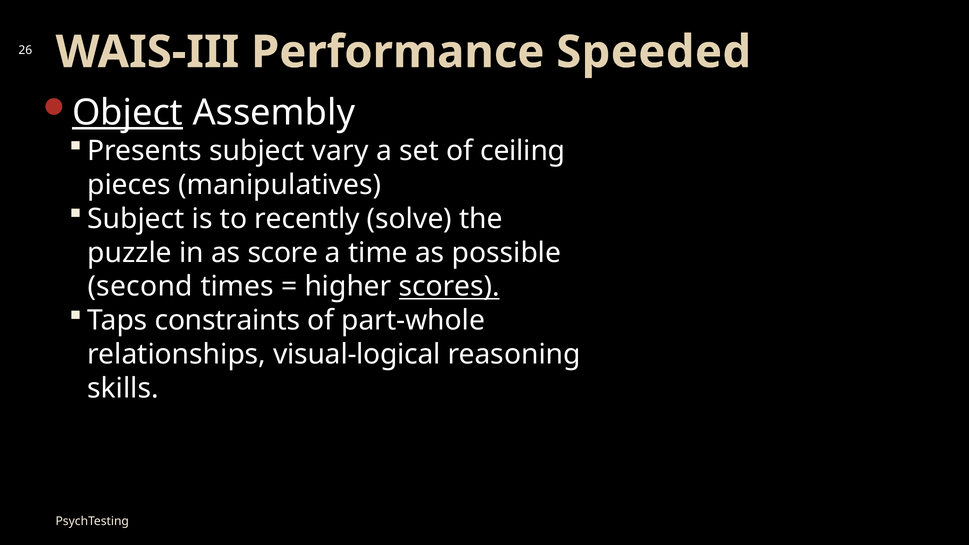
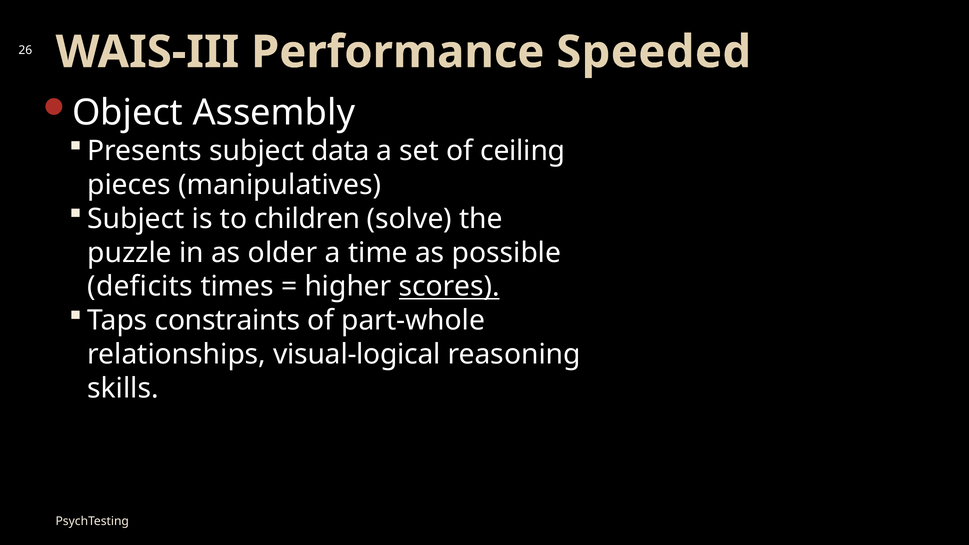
Object underline: present -> none (128, 113)
vary: vary -> data (341, 151)
recently: recently -> children (307, 219)
score: score -> older (283, 253)
second: second -> deficits (140, 287)
